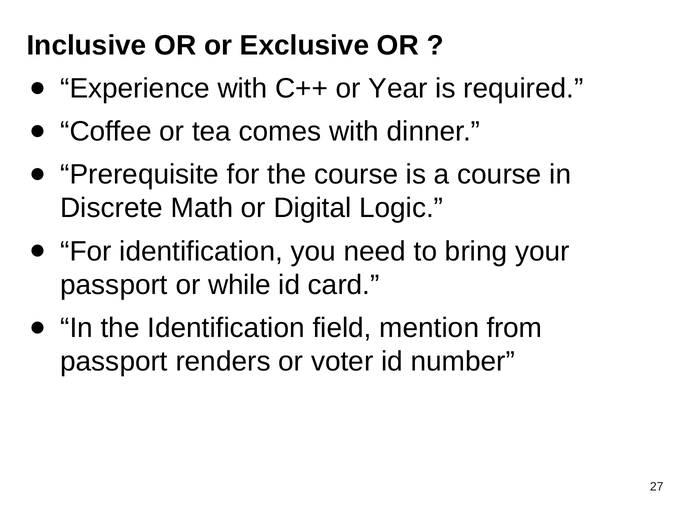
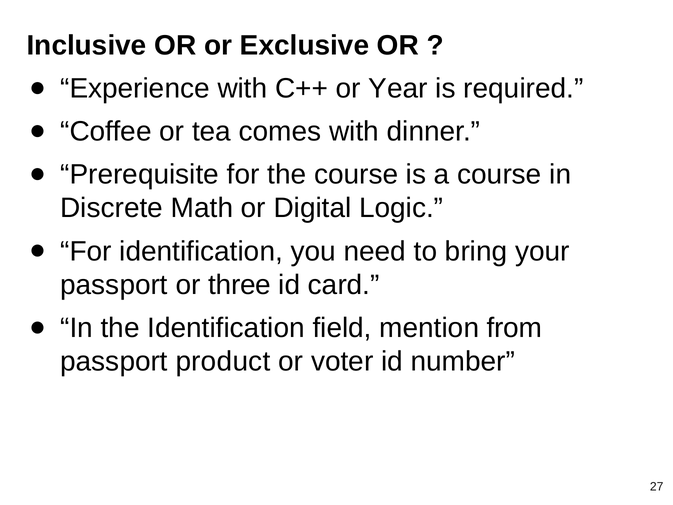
while: while -> three (240, 285)
renders: renders -> product (223, 361)
